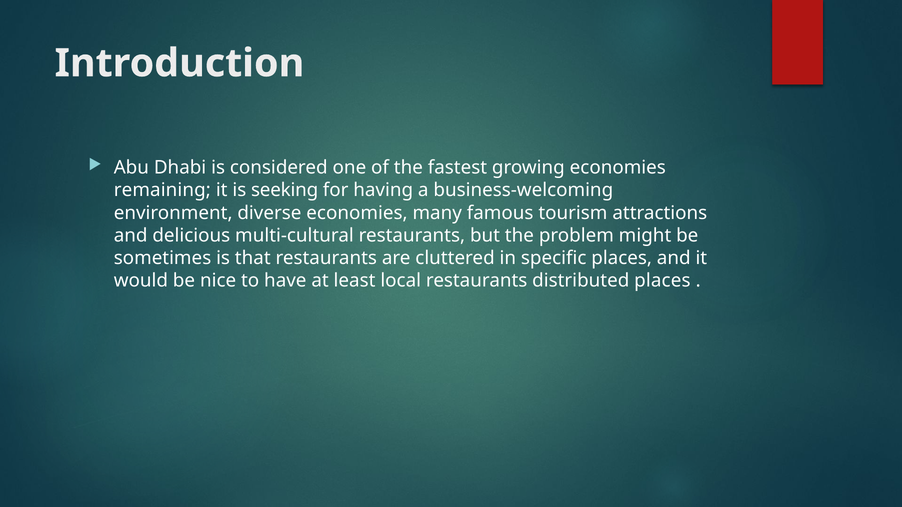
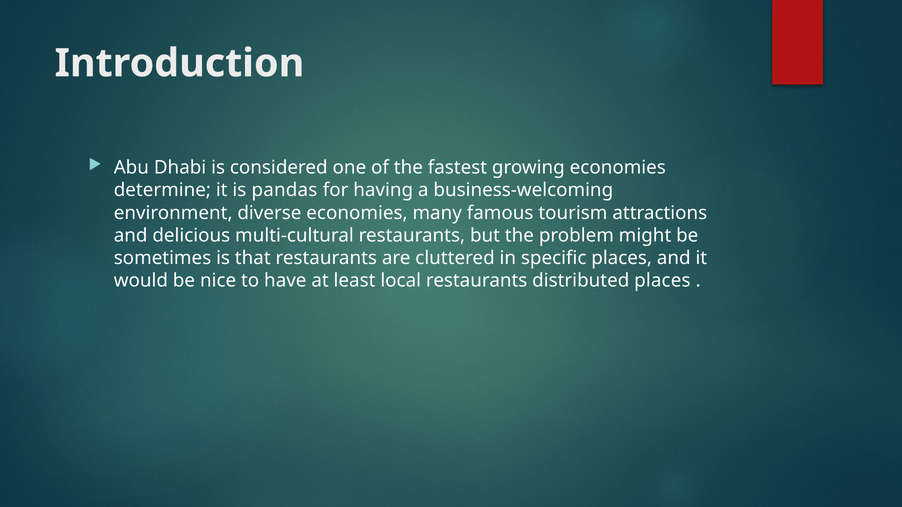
remaining: remaining -> determine (162, 190)
seeking: seeking -> pandas (284, 190)
